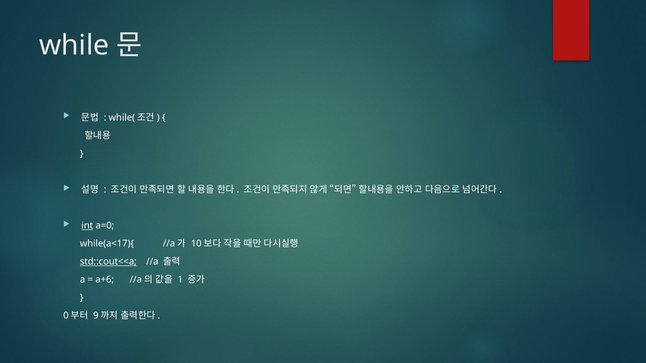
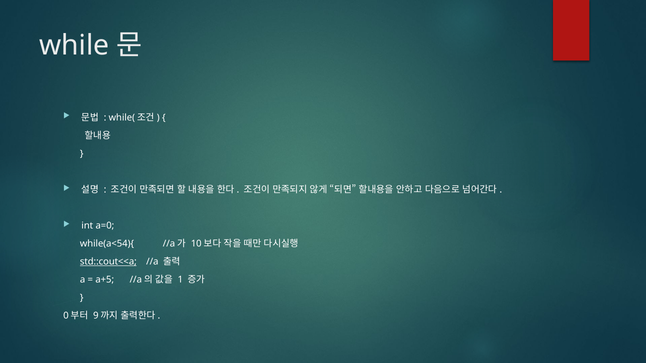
int underline: present -> none (87, 226)
while(a<17){: while(a<17){ -> while(a<54){ (107, 244)
a+6: a+6 -> a+5 (105, 280)
